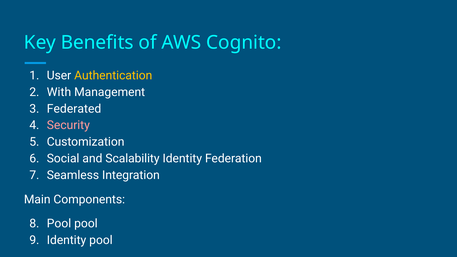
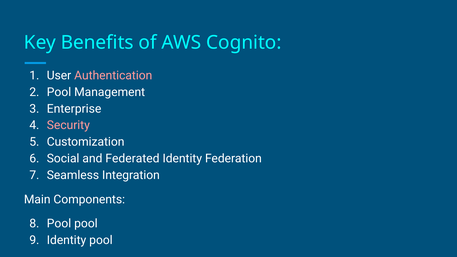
Authentication colour: yellow -> pink (113, 75)
With: With -> Pool (59, 92)
Federated: Federated -> Enterprise (74, 109)
Scalability: Scalability -> Federated (132, 159)
